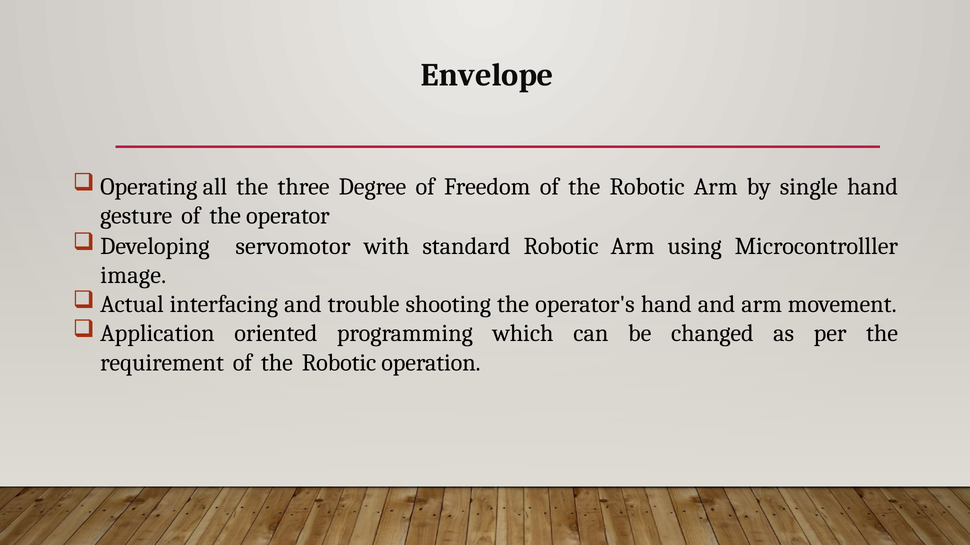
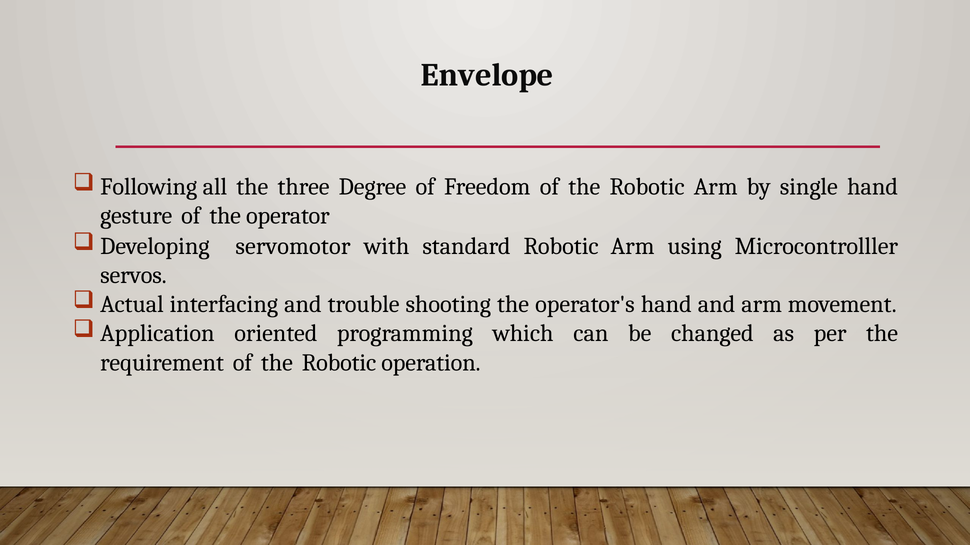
Operating: Operating -> Following (149, 187)
image: image -> servos (133, 276)
